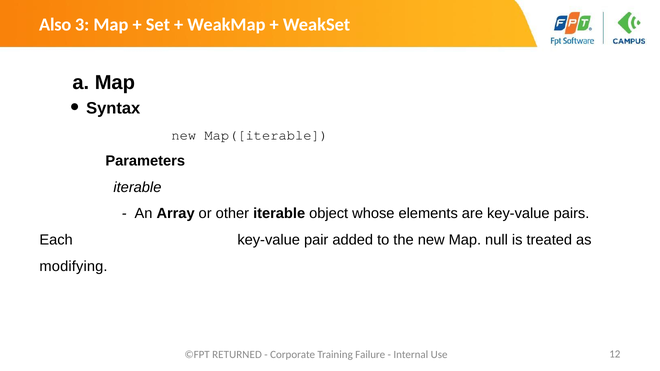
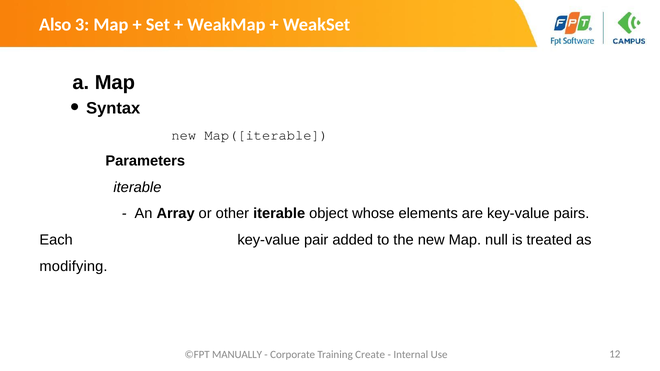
RETURNED: RETURNED -> MANUALLY (237, 355)
Failure: Failure -> Create (370, 355)
